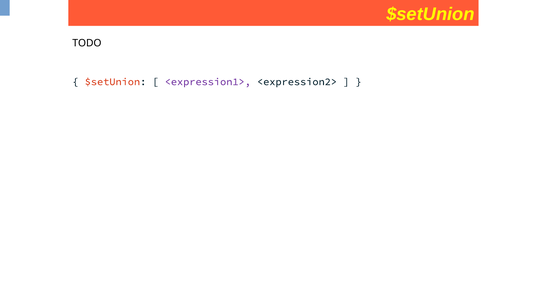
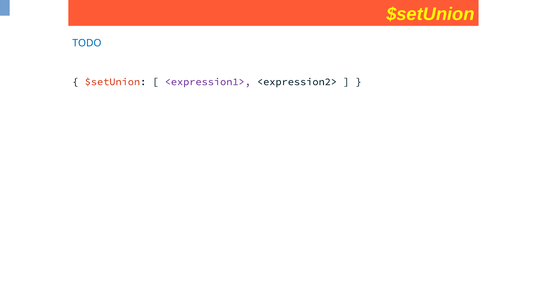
TODO colour: black -> blue (87, 43)
